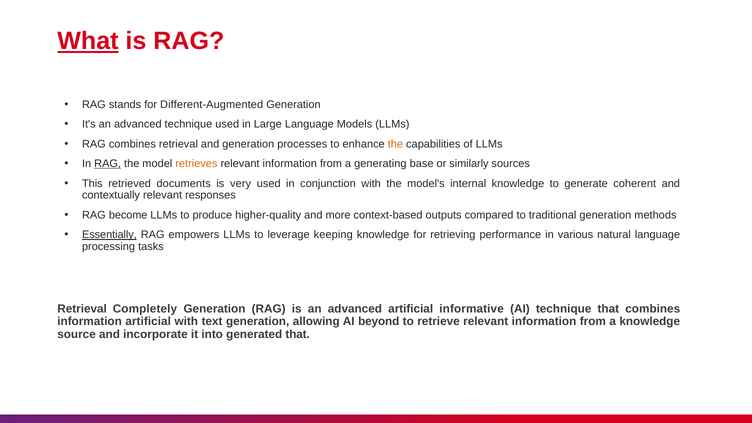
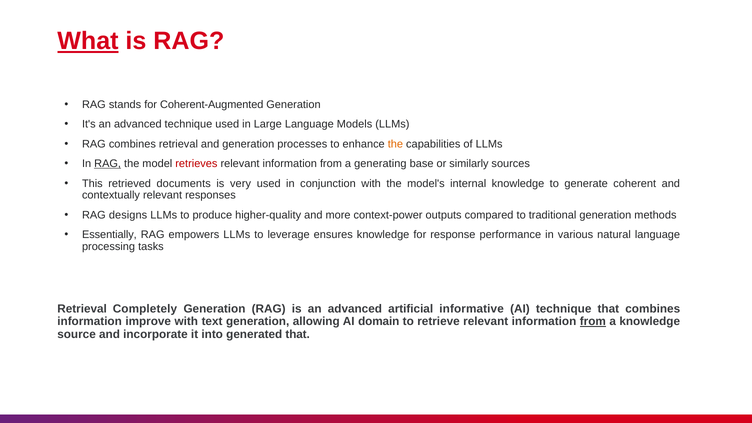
Different-Augmented: Different-Augmented -> Coherent-Augmented (212, 105)
retrieves colour: orange -> red (196, 164)
become: become -> designs (128, 215)
context-based: context-based -> context-power (388, 215)
Essentially underline: present -> none (109, 235)
keeping: keeping -> ensures (333, 235)
retrieving: retrieving -> response (453, 235)
information artificial: artificial -> improve (148, 321)
beyond: beyond -> domain (379, 321)
from underline: none -> present (593, 321)
